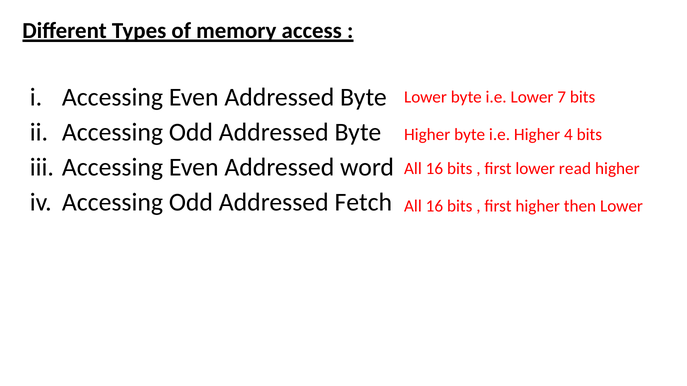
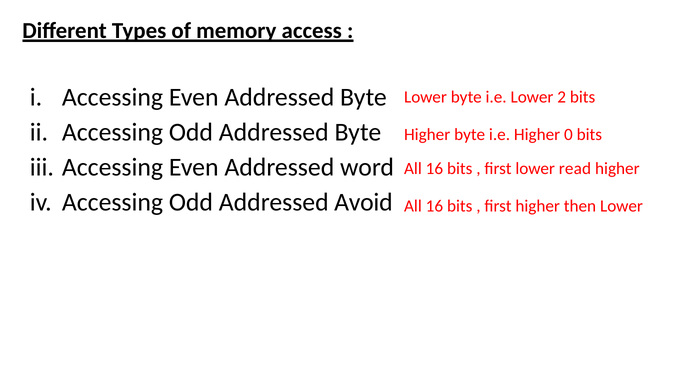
7: 7 -> 2 (562, 97)
4: 4 -> 0 (568, 135)
Fetch: Fetch -> Avoid (363, 202)
